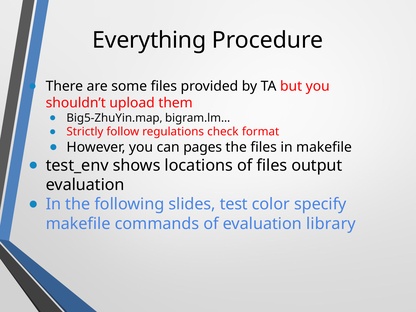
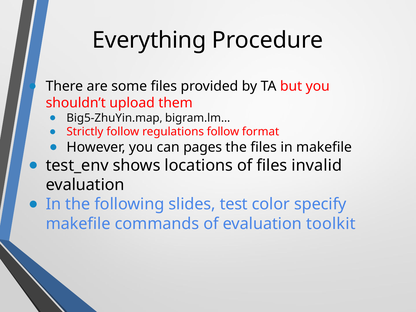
regulations check: check -> follow (223, 132)
output: output -> invalid (317, 165)
library: library -> toolkit (331, 224)
